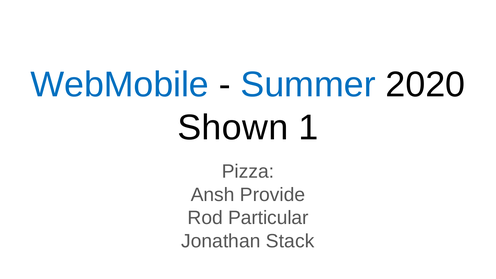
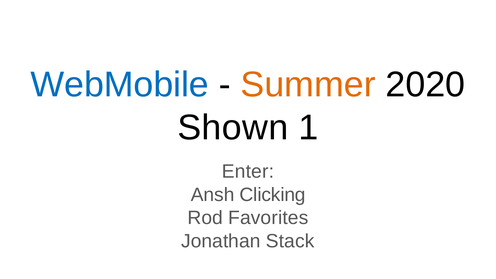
Summer colour: blue -> orange (308, 85)
Pizza: Pizza -> Enter (248, 172)
Provide: Provide -> Clicking (273, 195)
Particular: Particular -> Favorites (268, 218)
